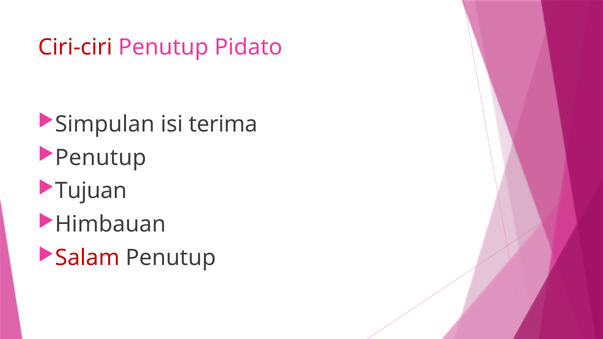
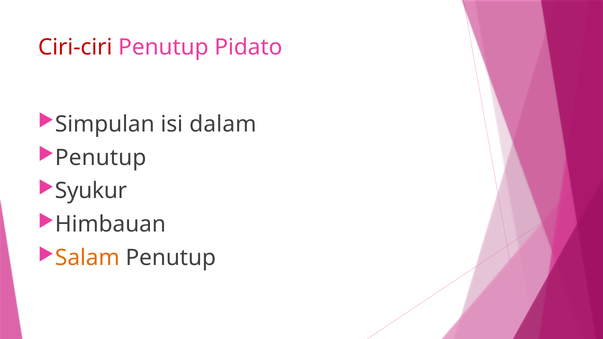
terima: terima -> dalam (223, 124)
Tujuan: Tujuan -> Syukur (91, 191)
Salam colour: red -> orange (87, 258)
